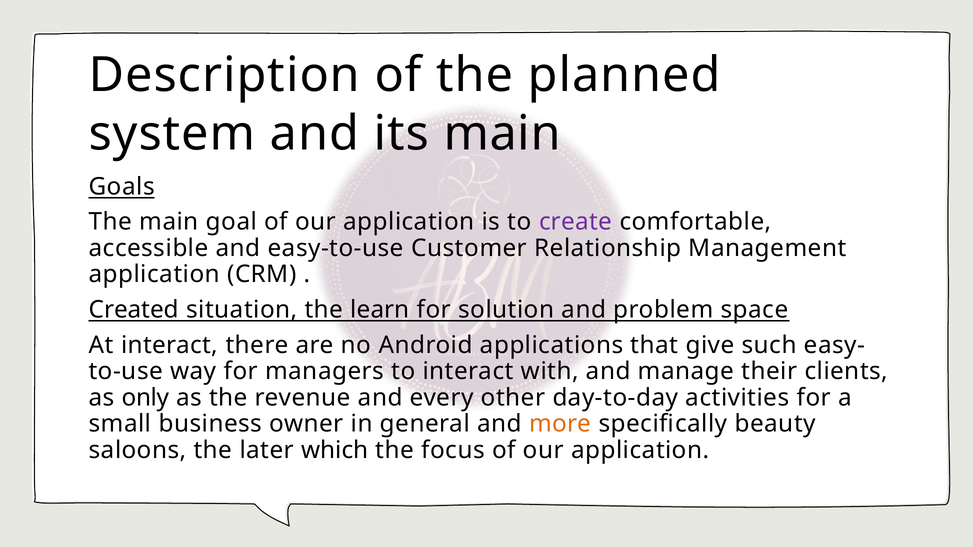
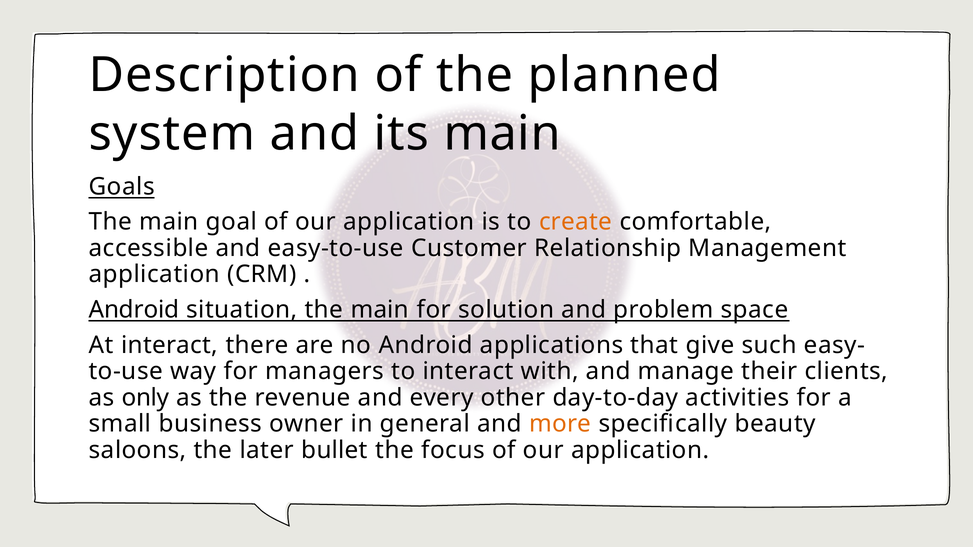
create colour: purple -> orange (575, 222)
Created: Created -> Android (134, 310)
situation the learn: learn -> main (380, 310)
which: which -> bullet (335, 450)
